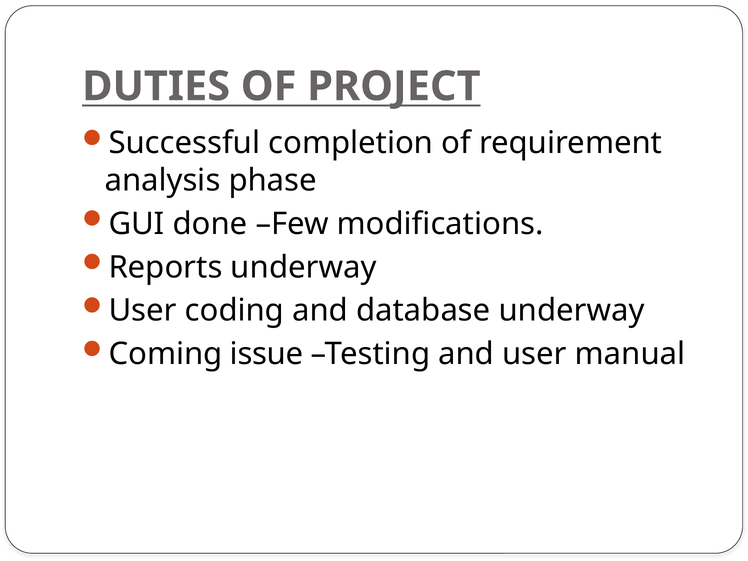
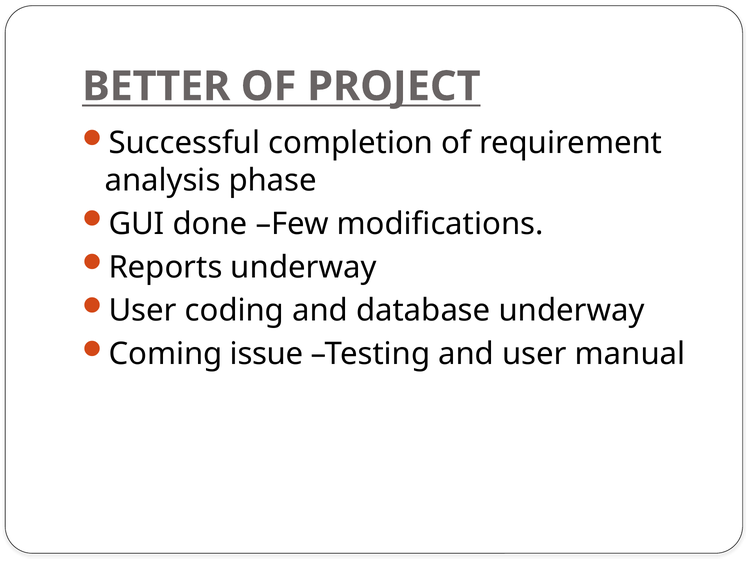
DUTIES: DUTIES -> BETTER (156, 86)
